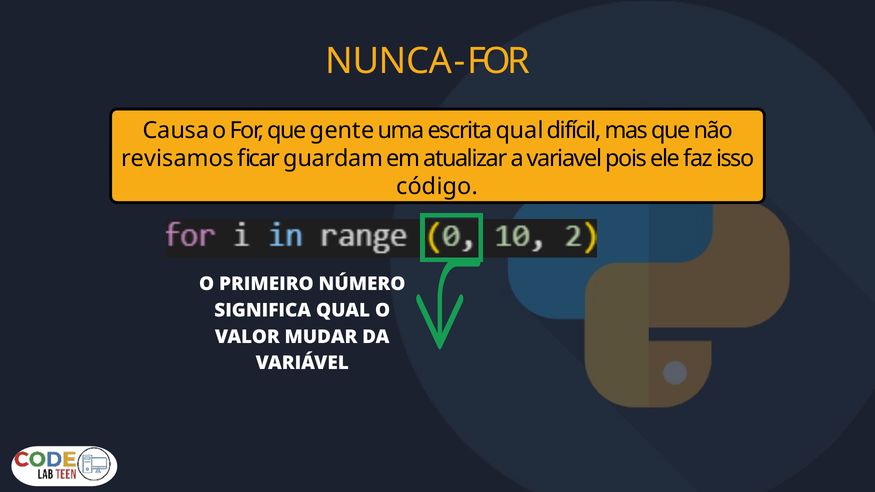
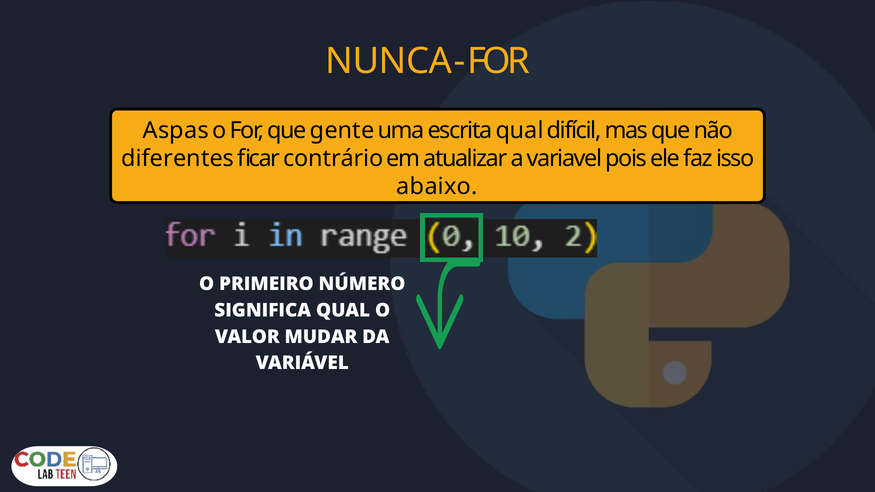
Causa: Causa -> Aspas (176, 130)
revisamos: revisamos -> diferentes (178, 159)
guardam: guardam -> contrário (333, 159)
código: código -> abaixo (437, 187)
